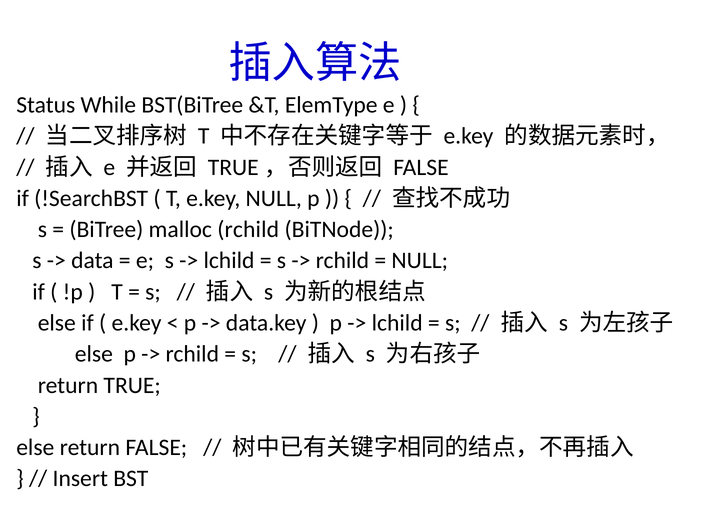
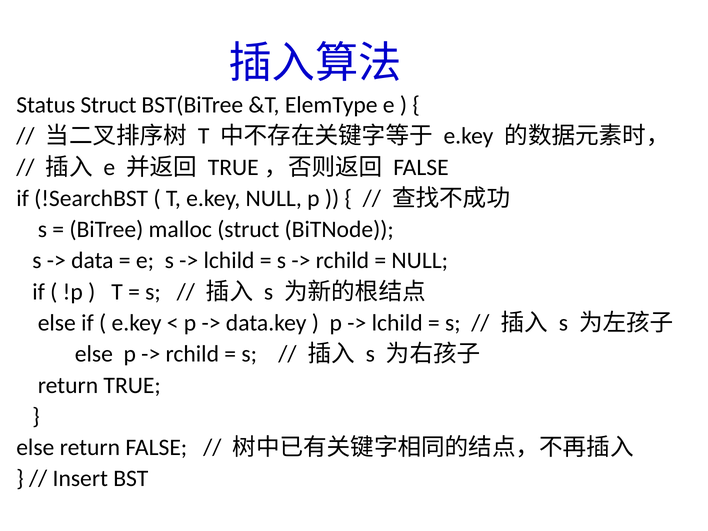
Status While: While -> Struct (108, 105)
malloc rchild: rchild -> struct (248, 230)
